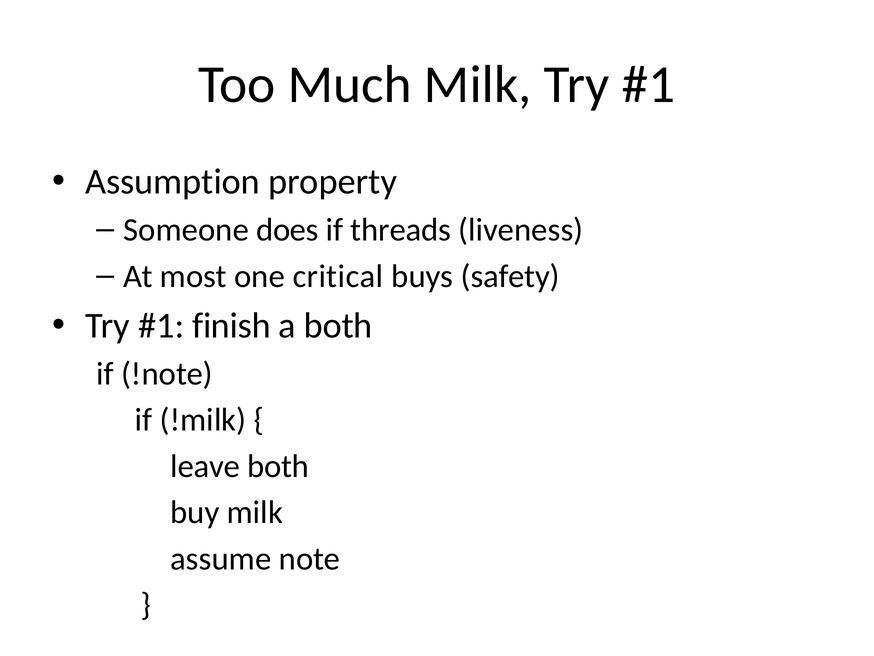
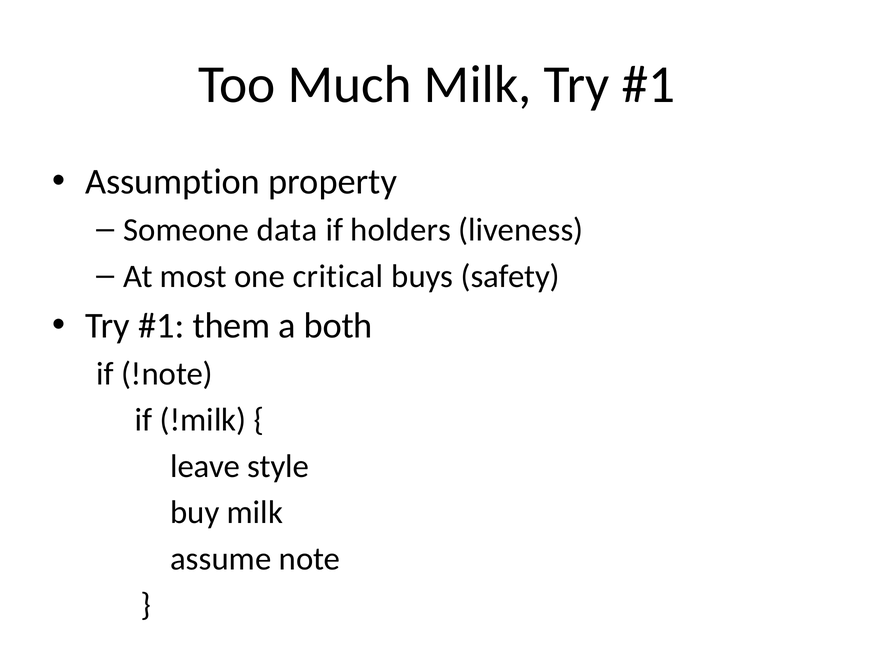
does: does -> data (287, 230)
threads: threads -> holders (401, 230)
finish: finish -> them (231, 326)
leave both: both -> style (278, 466)
